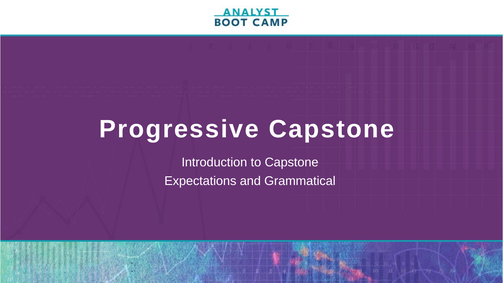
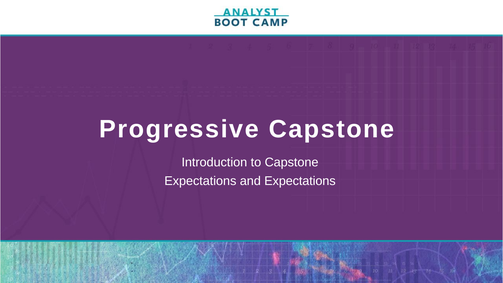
and Grammatical: Grammatical -> Expectations (300, 181)
